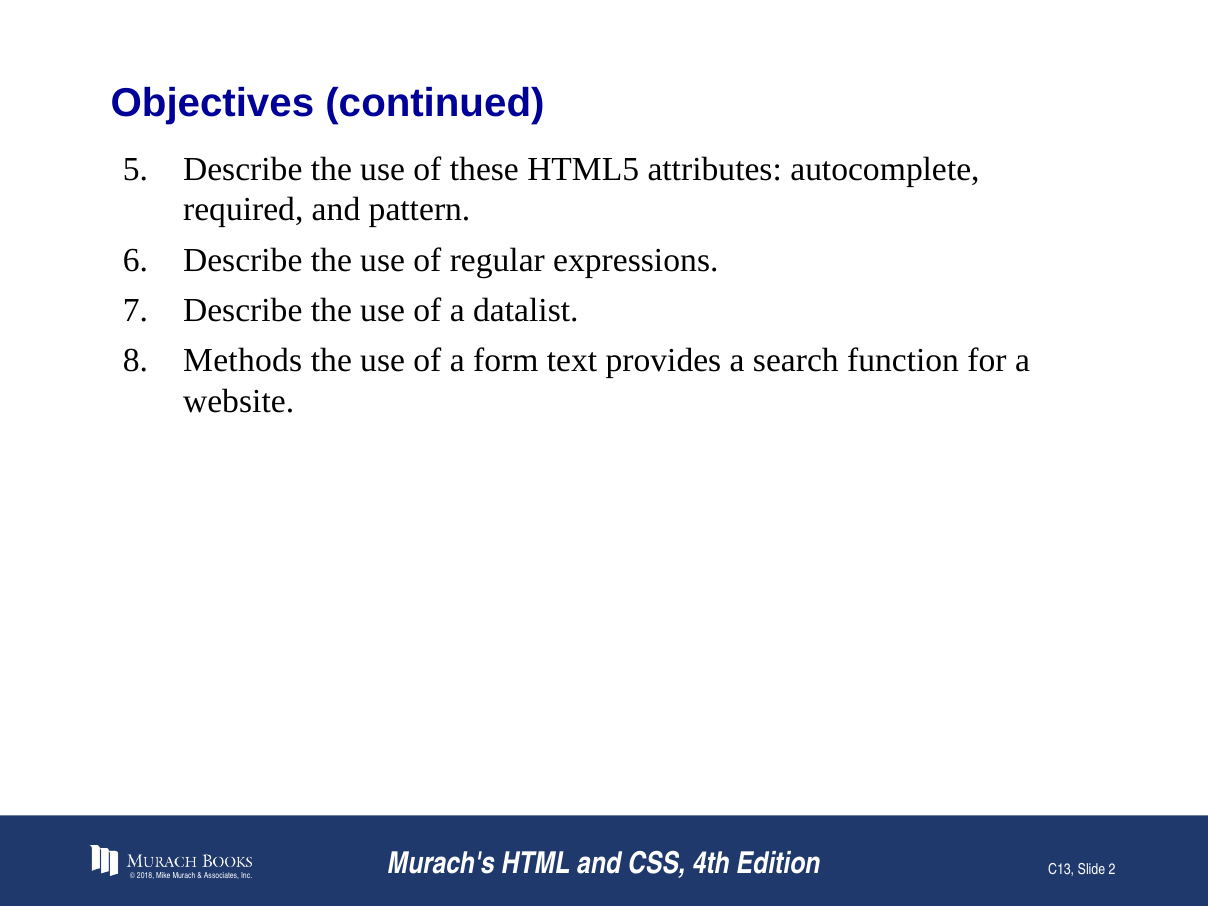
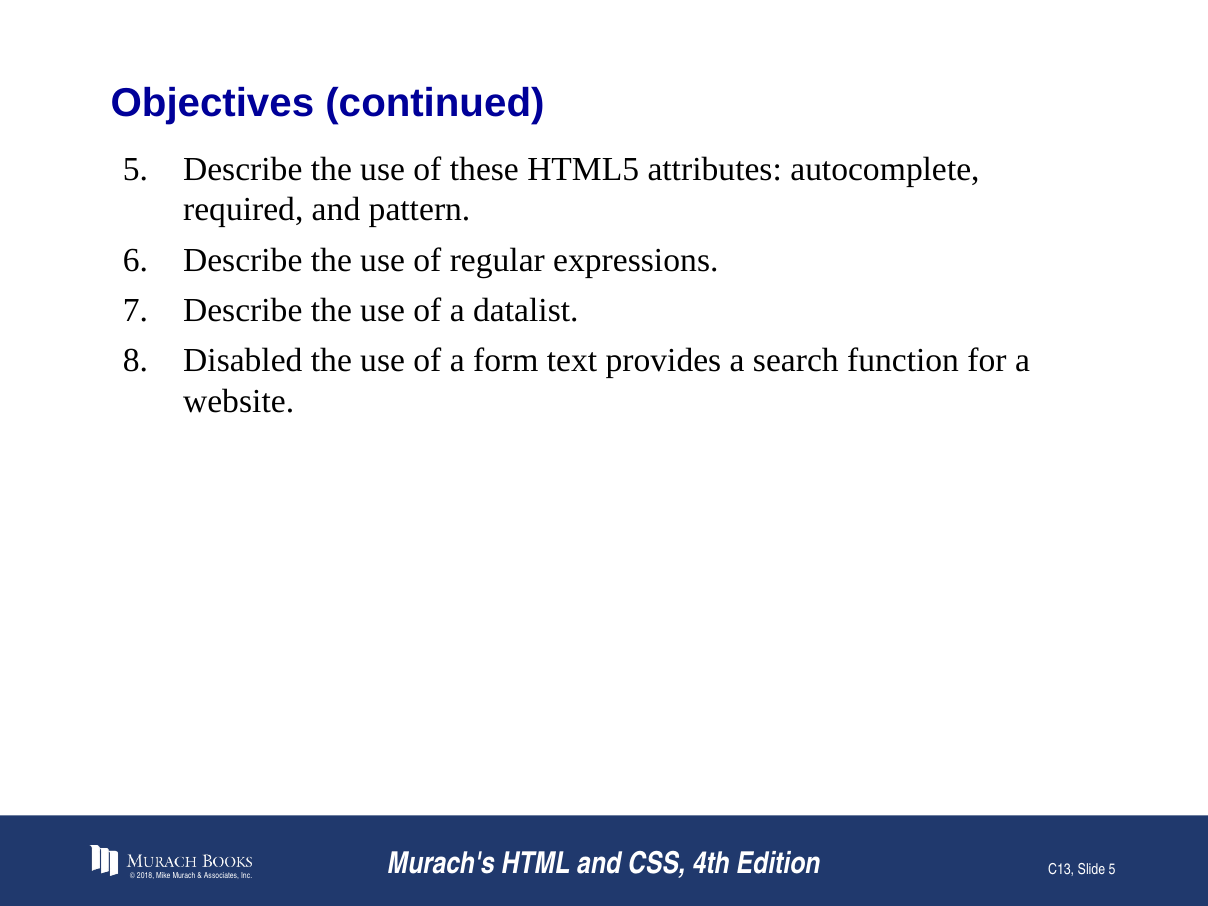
Methods: Methods -> Disabled (243, 361)
Slide 2: 2 -> 5 (1112, 869)
